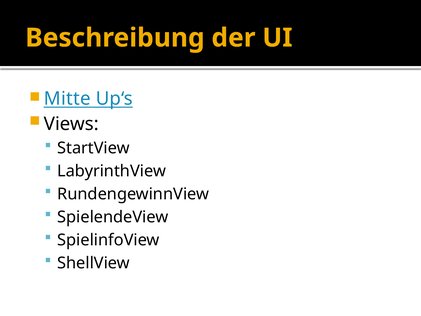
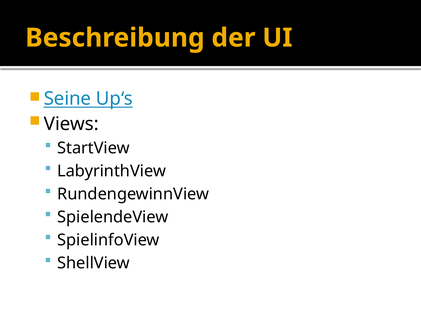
Mitte: Mitte -> Seine (67, 98)
